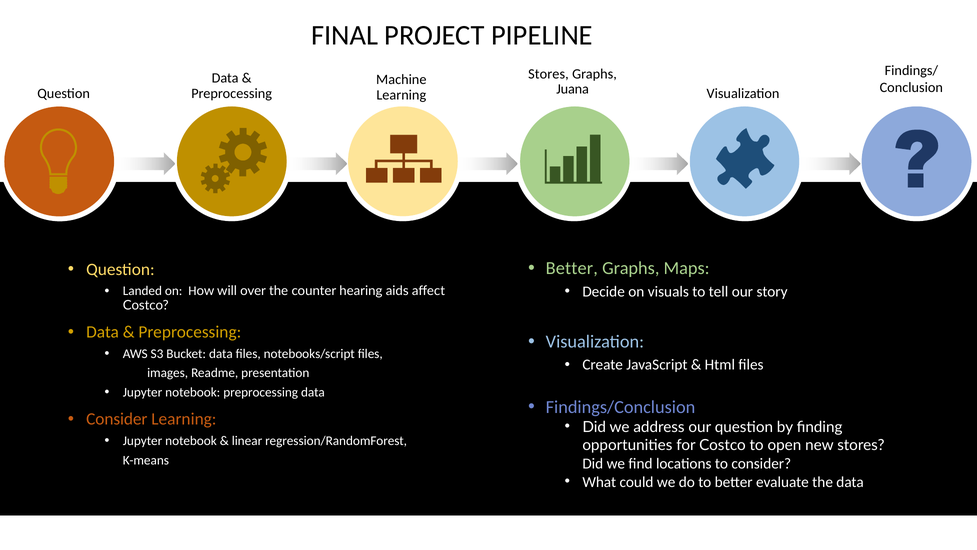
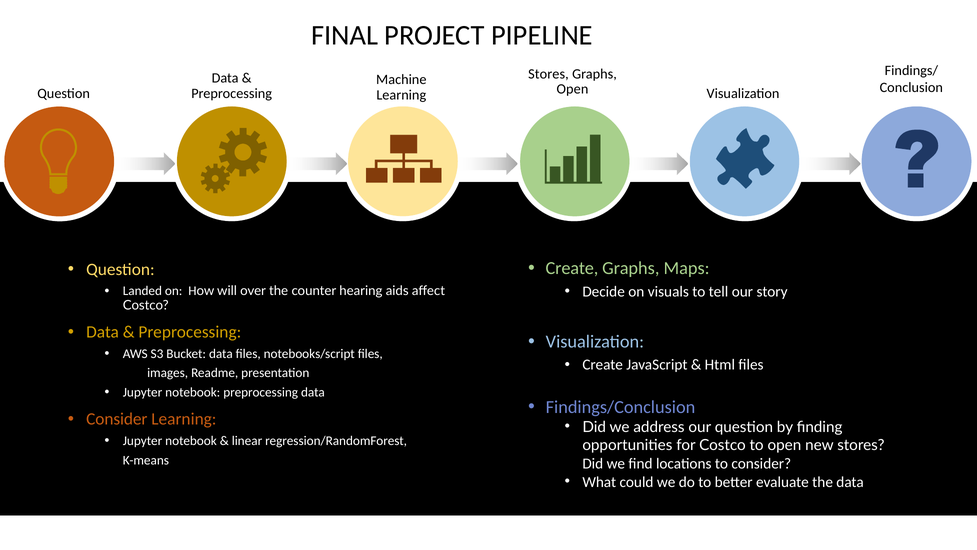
Juana: Juana -> Open (572, 89)
Better: Better -> Create (572, 268)
